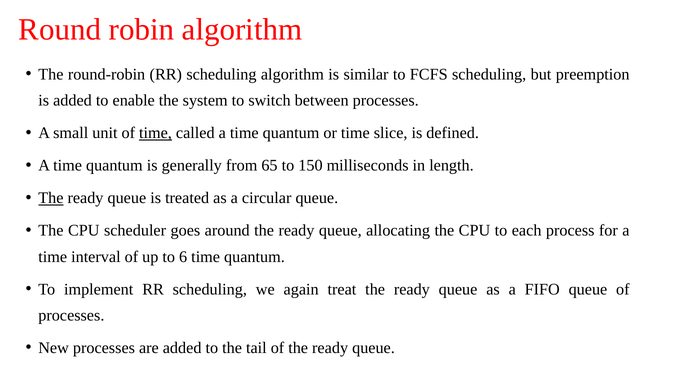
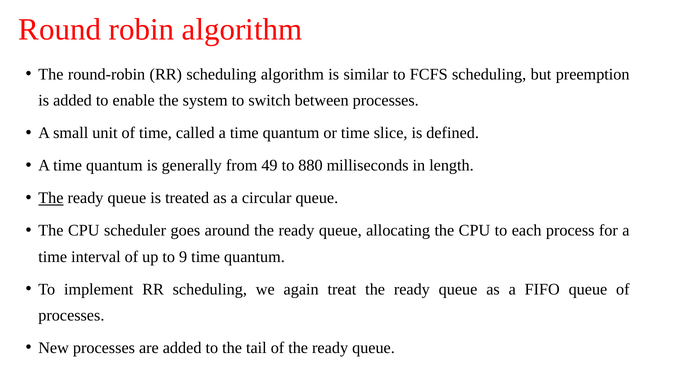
time underline: present -> none (155, 133)
65: 65 -> 49 (269, 166)
150: 150 -> 880 (310, 166)
6: 6 -> 9 (183, 257)
